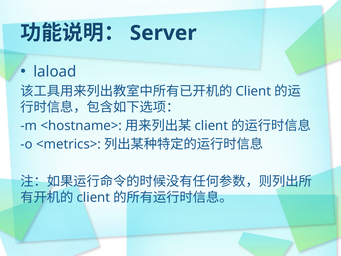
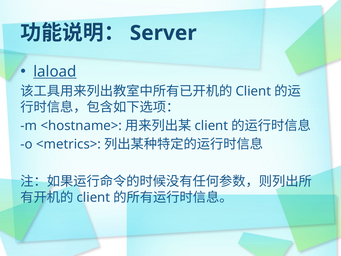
laload underline: none -> present (55, 72)
